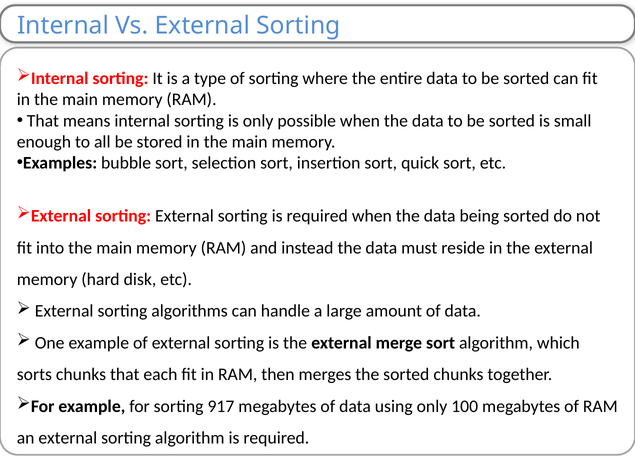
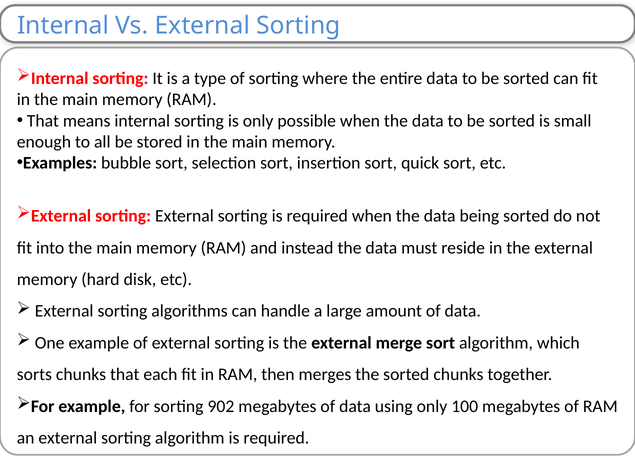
917: 917 -> 902 (221, 407)
